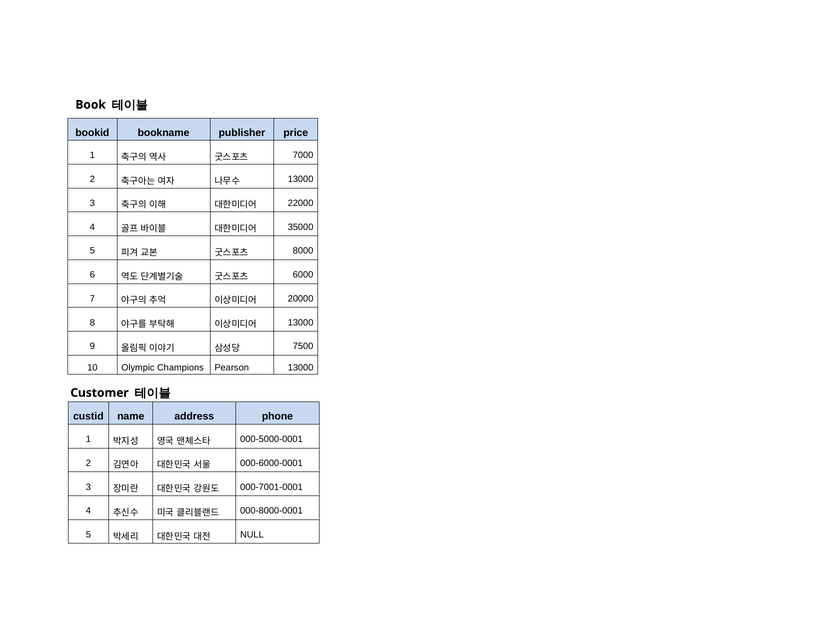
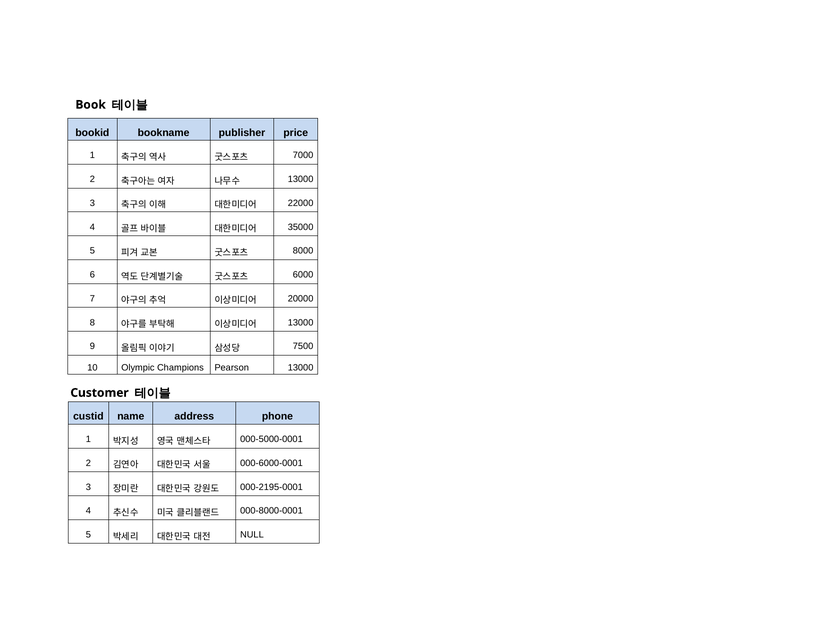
000-7001-0001: 000-7001-0001 -> 000-2195-0001 (271, 487)
